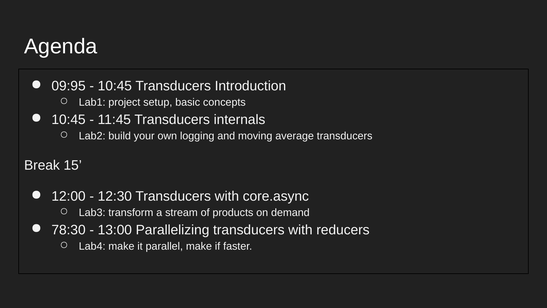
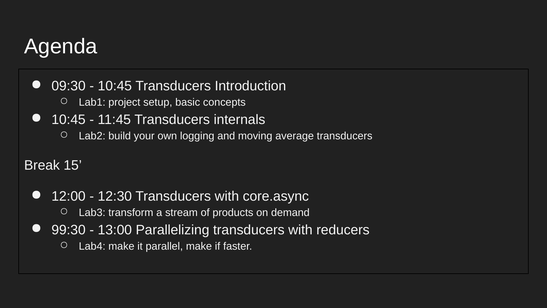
09:95: 09:95 -> 09:30 (69, 86)
78:30: 78:30 -> 99:30 (69, 230)
